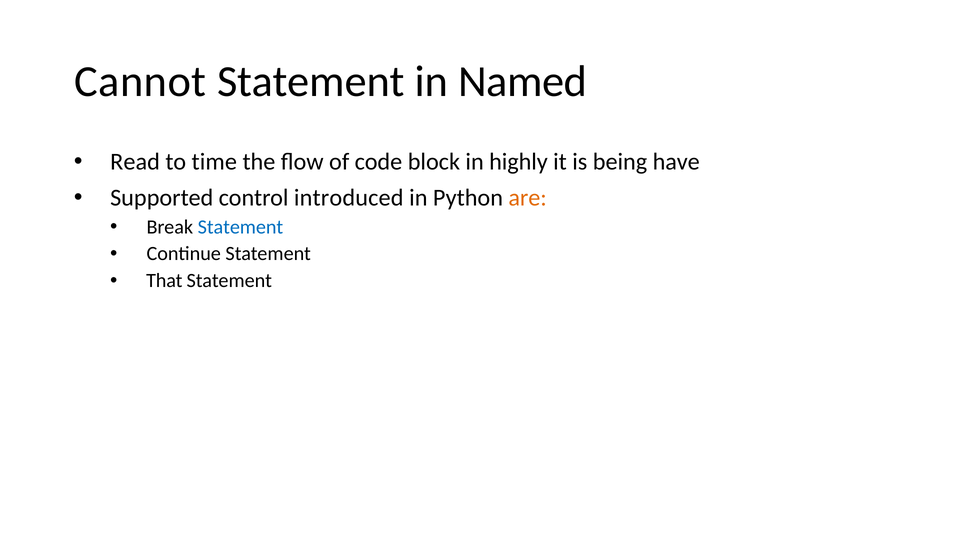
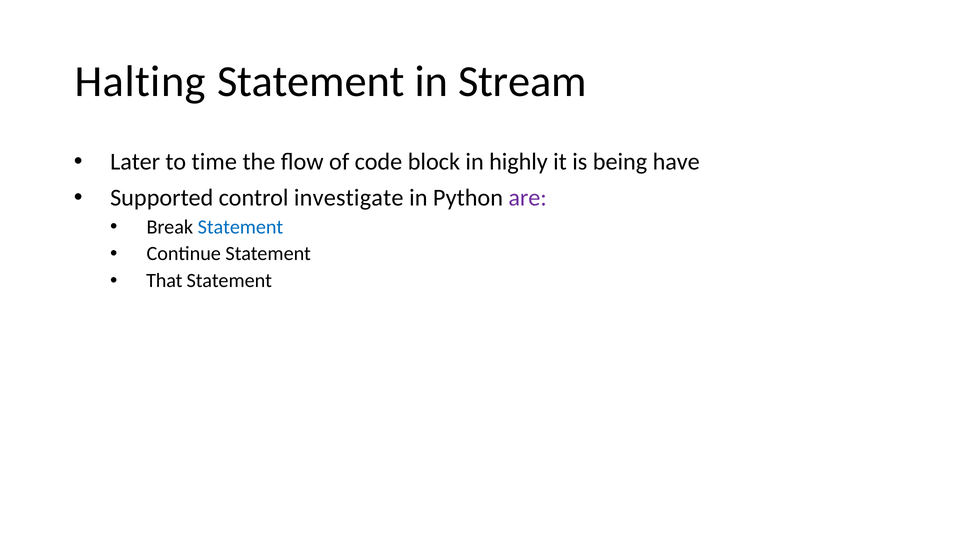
Cannot: Cannot -> Halting (140, 81)
Named: Named -> Stream (522, 81)
Read: Read -> Later (135, 162)
introduced: introduced -> investigate (349, 198)
are colour: orange -> purple (528, 198)
